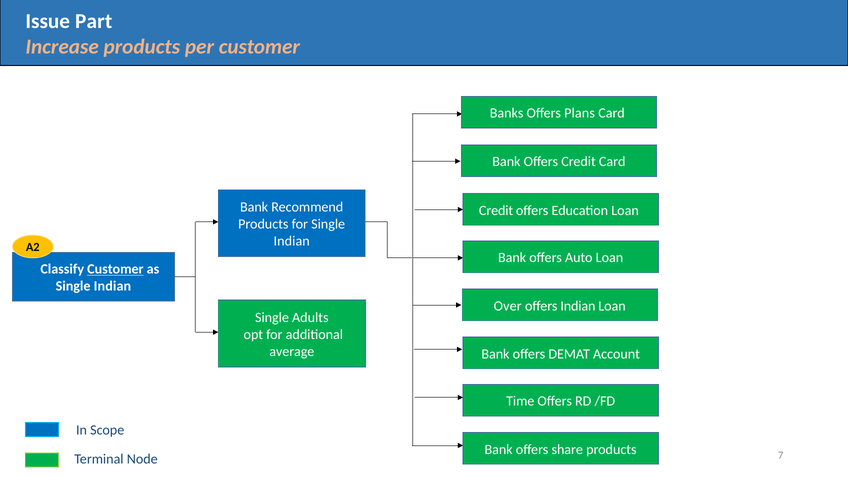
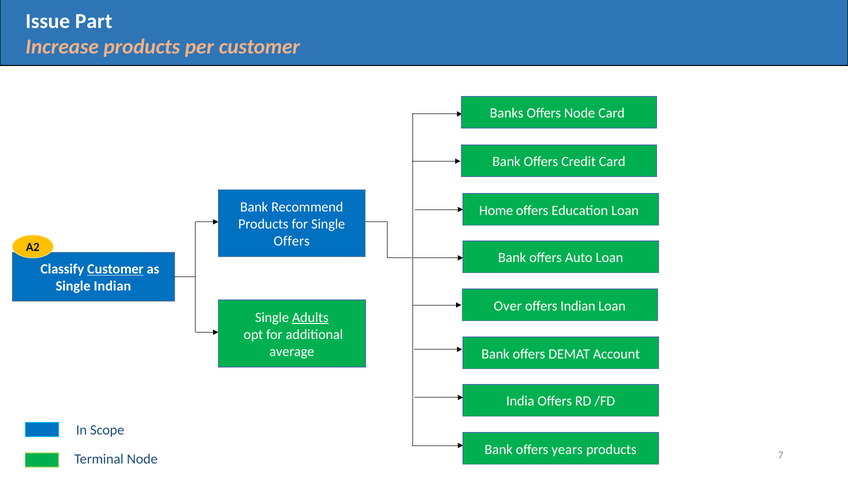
Offers Plans: Plans -> Node (580, 113)
Credit: Credit -> Home (496, 210)
Indian: Indian -> Offers (292, 241)
Adults underline: none -> present (310, 318)
Time: Time -> India (520, 401)
share: share -> years (567, 449)
